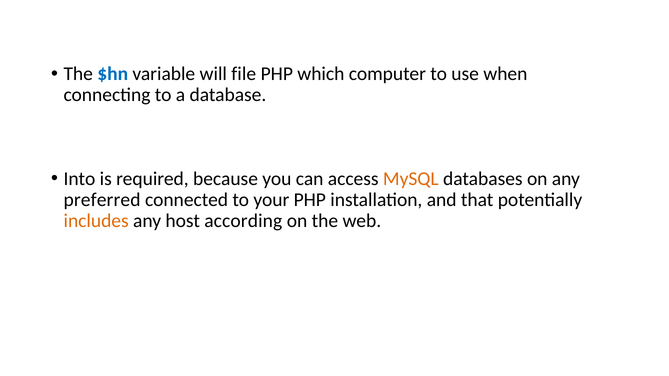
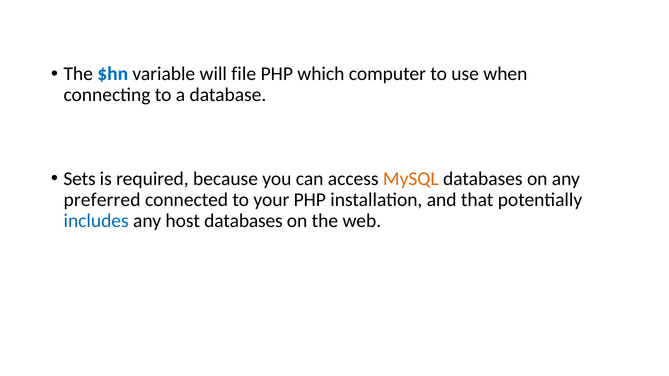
Into: Into -> Sets (80, 179)
includes colour: orange -> blue (96, 221)
host according: according -> databases (243, 221)
